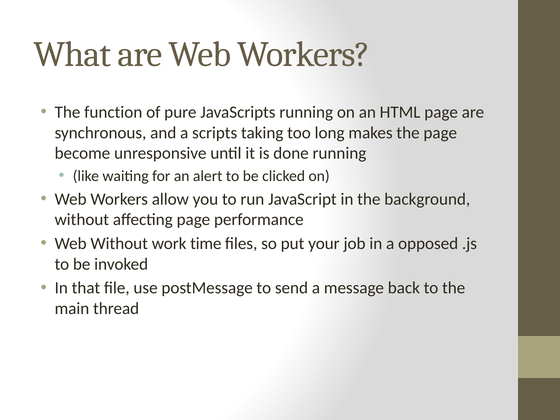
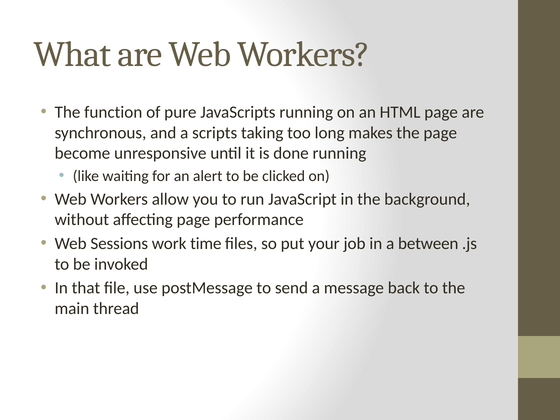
Web Without: Without -> Sessions (119, 244)
opposed: opposed -> between (428, 244)
